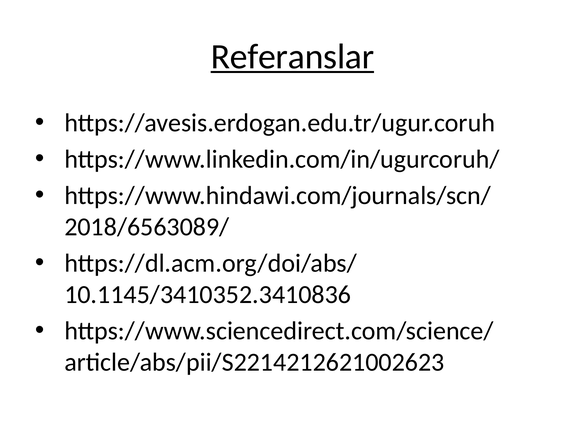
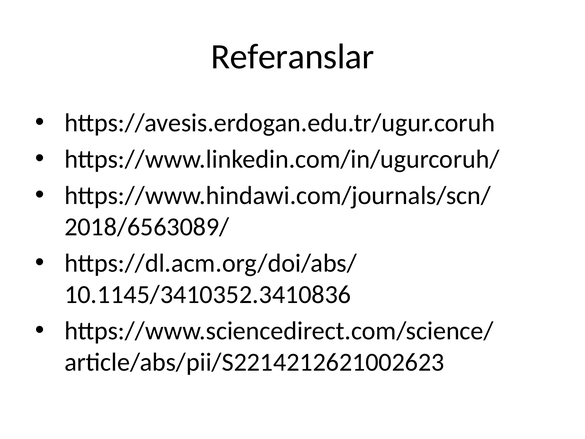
Referanslar underline: present -> none (293, 57)
